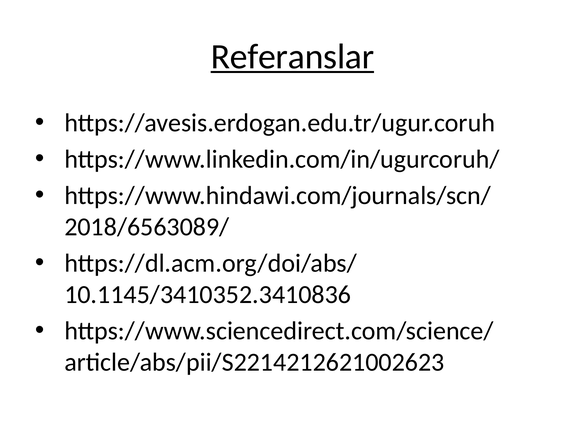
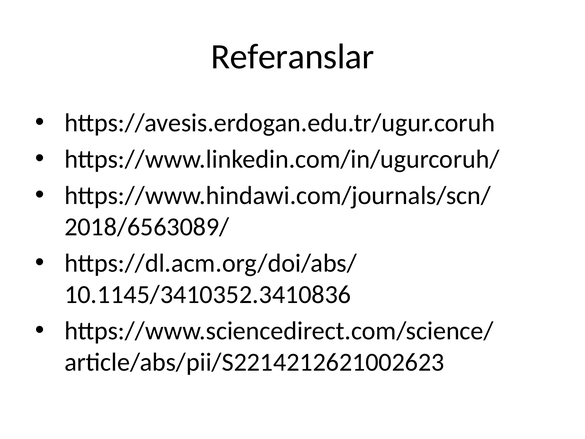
Referanslar underline: present -> none (293, 57)
